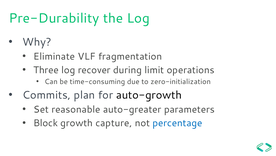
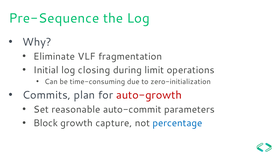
Pre-Durability: Pre-Durability -> Pre-Sequence (54, 18)
Three: Three -> Initial (46, 70)
recover: recover -> closing (94, 70)
auto-growth colour: black -> red (149, 95)
auto-greater: auto-greater -> auto-commit (132, 109)
